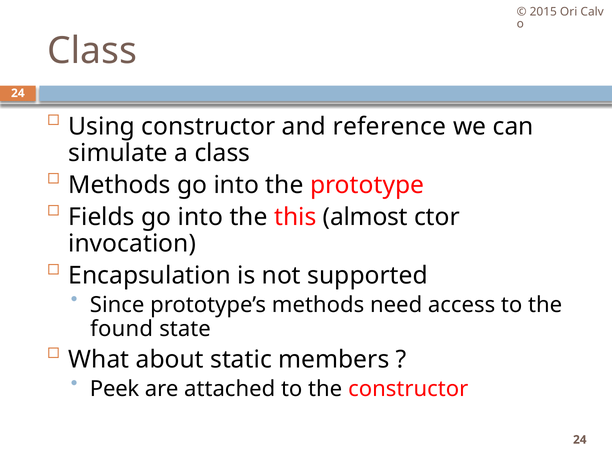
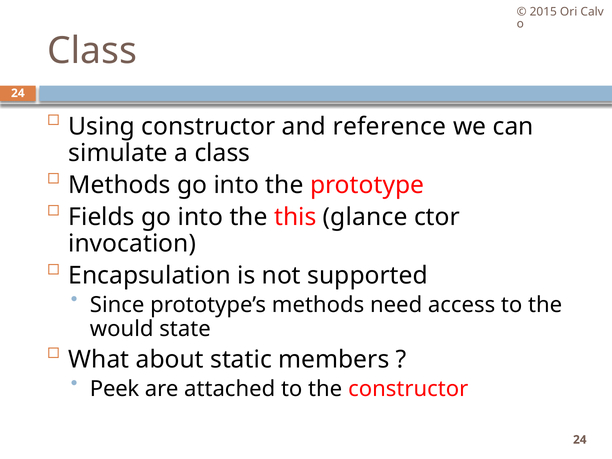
almost: almost -> glance (365, 217)
found: found -> would (122, 329)
